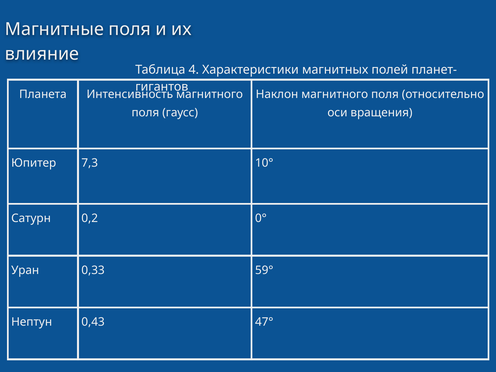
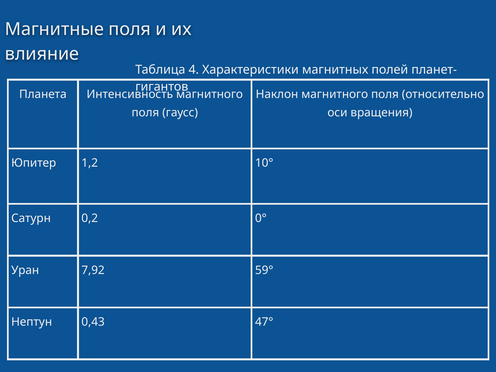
7,3: 7,3 -> 1,2 (90, 163)
0,33: 0,33 -> 7,92 (93, 270)
